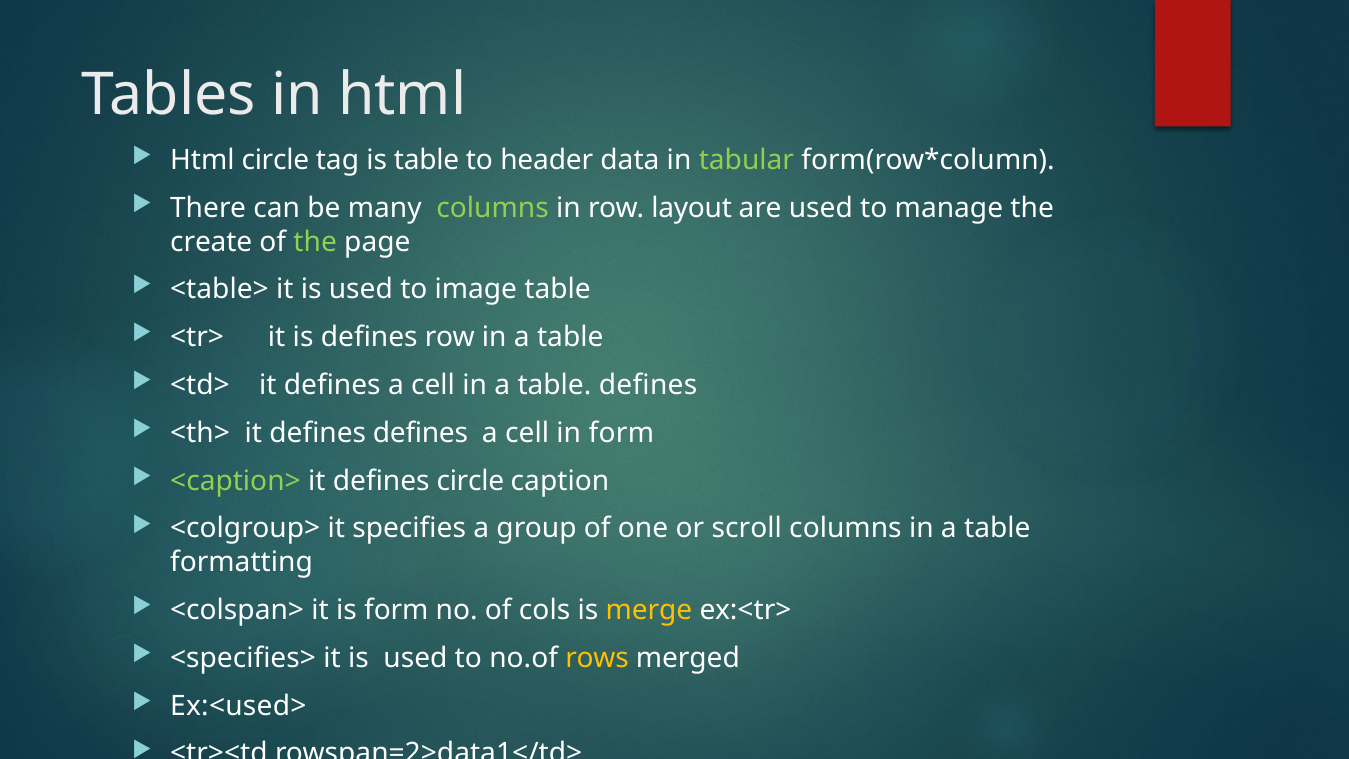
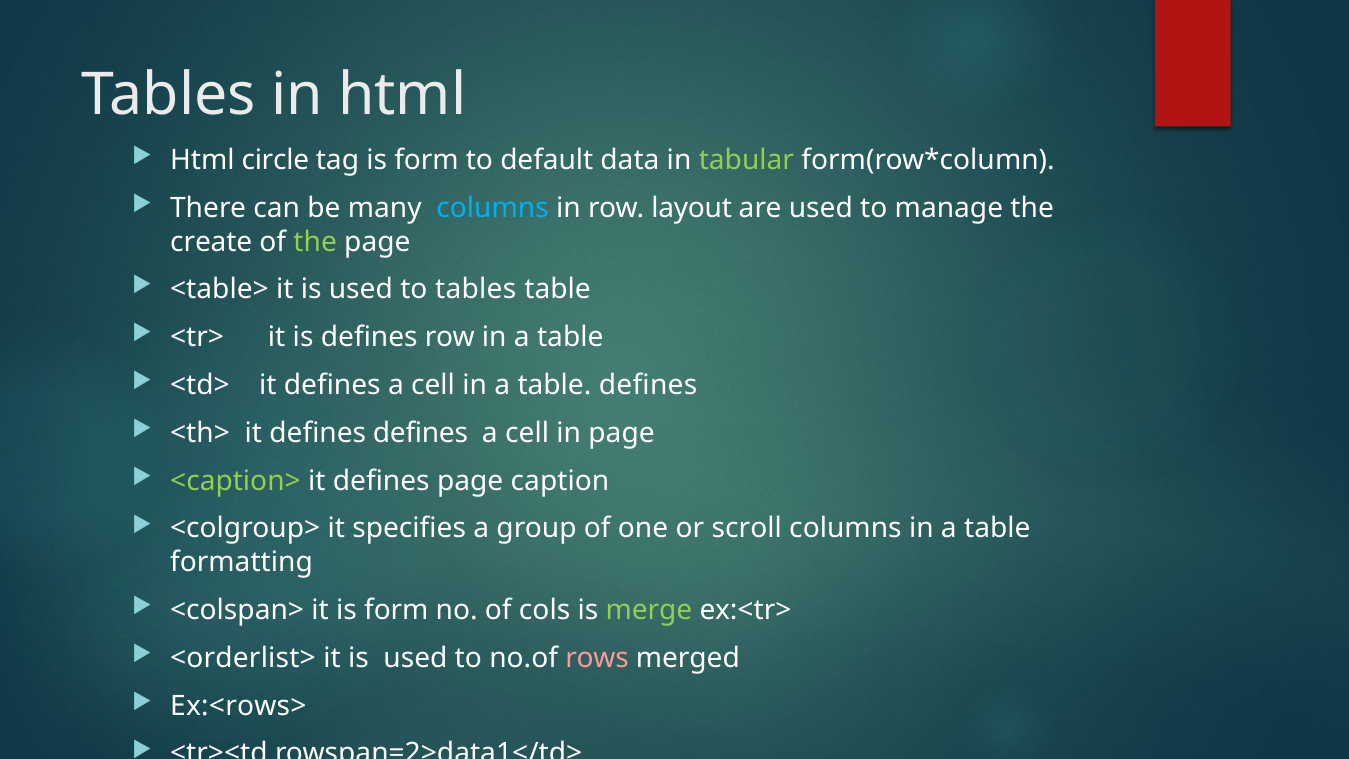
tag is table: table -> form (427, 160)
header: header -> default (547, 160)
columns colour: light green -> light blue (493, 208)
to image: image -> tables (476, 290)
in form: form -> page (622, 433)
defines circle: circle -> page (470, 481)
merge colour: yellow -> light green (649, 610)
<specifies>: <specifies> -> <orderlist> (243, 658)
rows colour: yellow -> pink (597, 658)
Ex:<used>: Ex:<used> -> Ex:<rows> (238, 706)
